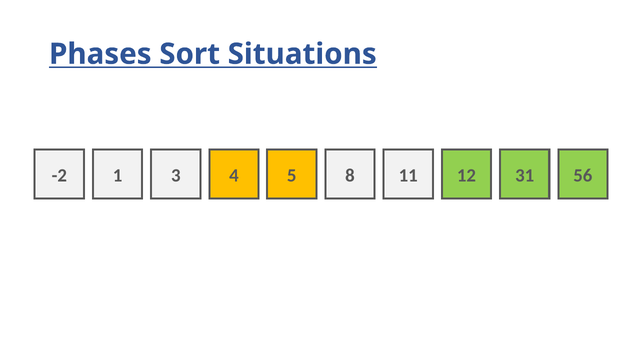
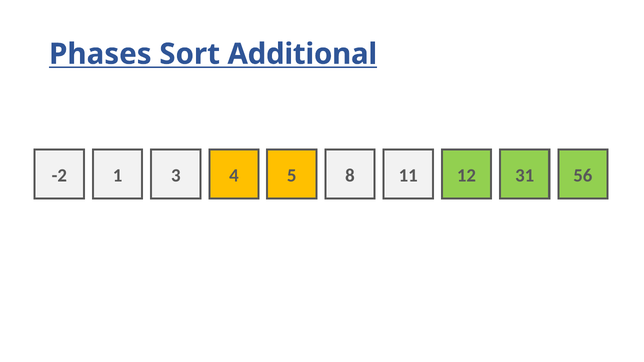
Situations: Situations -> Additional (302, 54)
